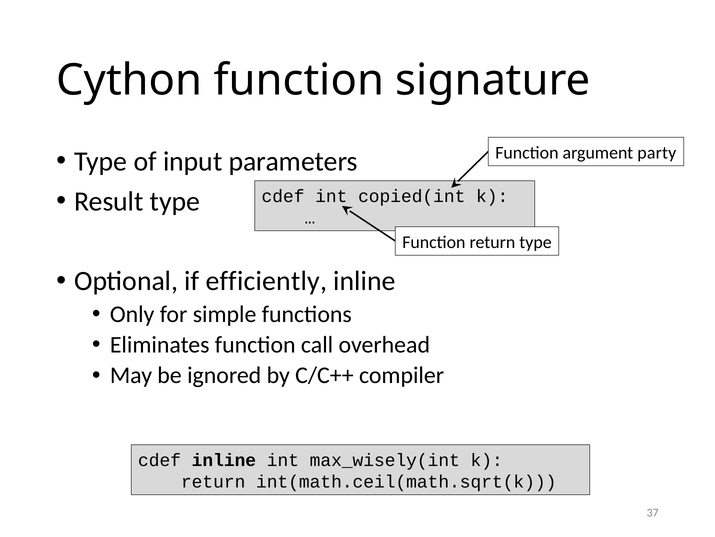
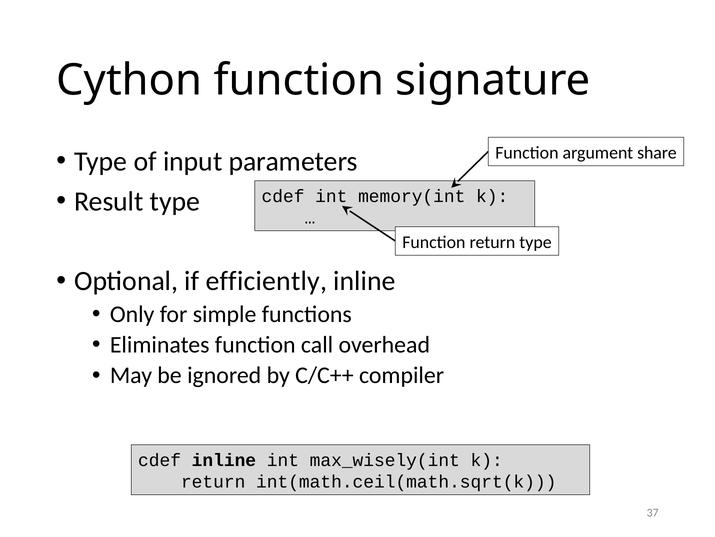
party: party -> share (657, 152)
copied(int: copied(int -> memory(int (412, 196)
